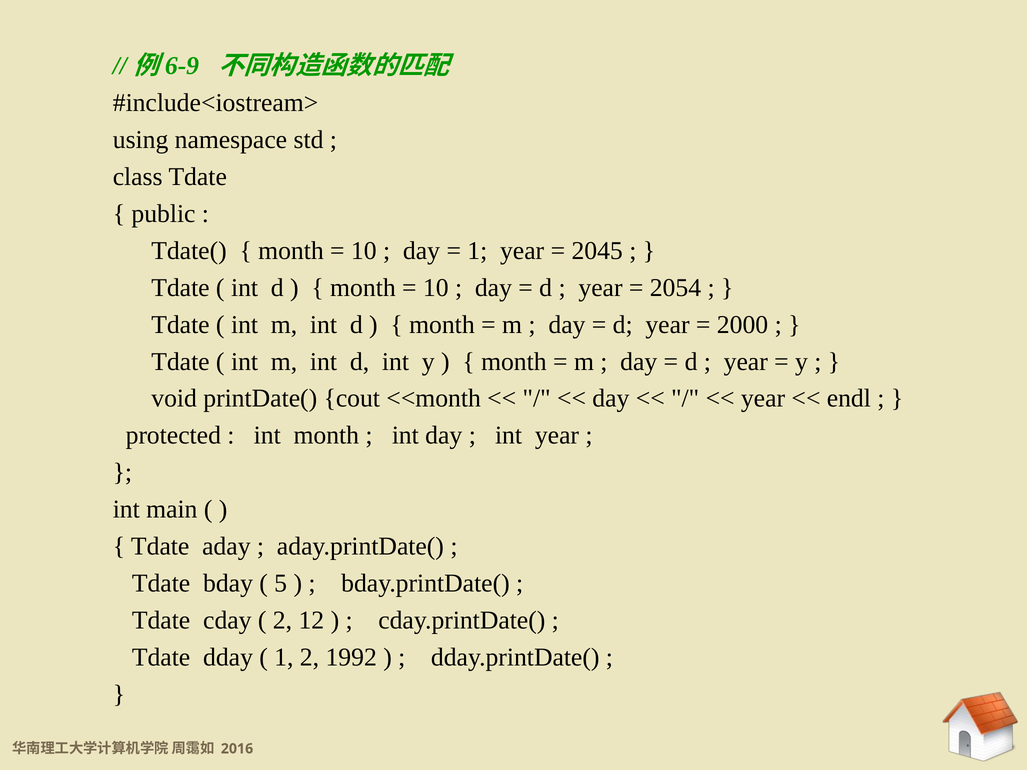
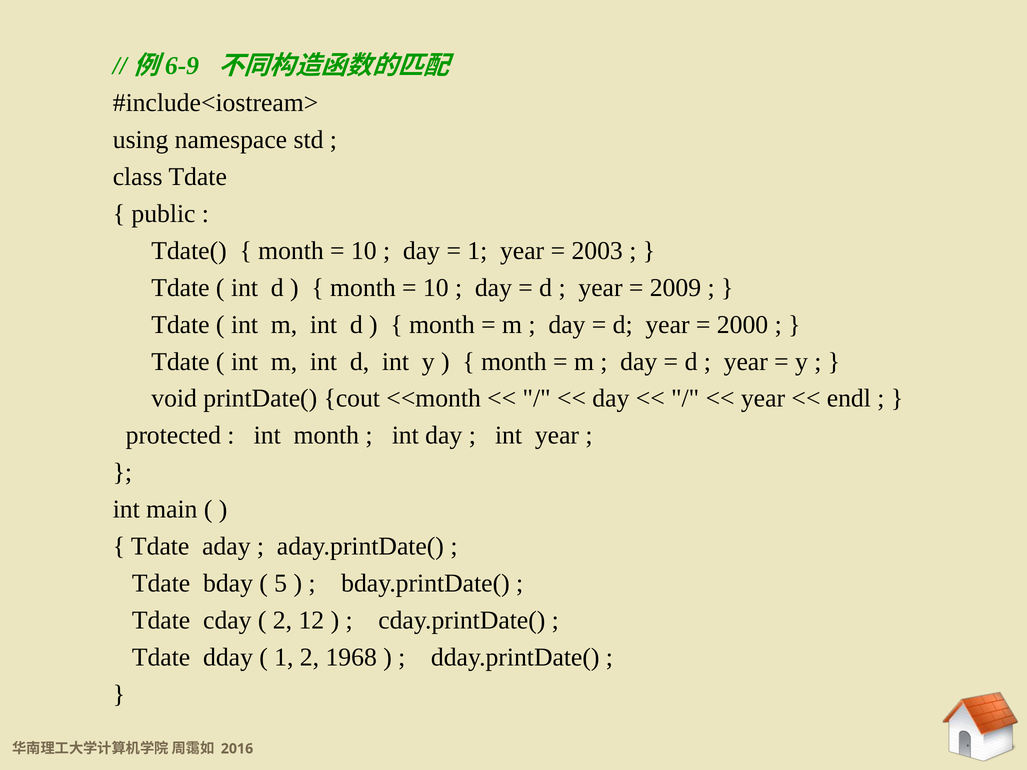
2045: 2045 -> 2003 (597, 251)
2054: 2054 -> 2009 (675, 288)
1992: 1992 -> 1968 (351, 657)
